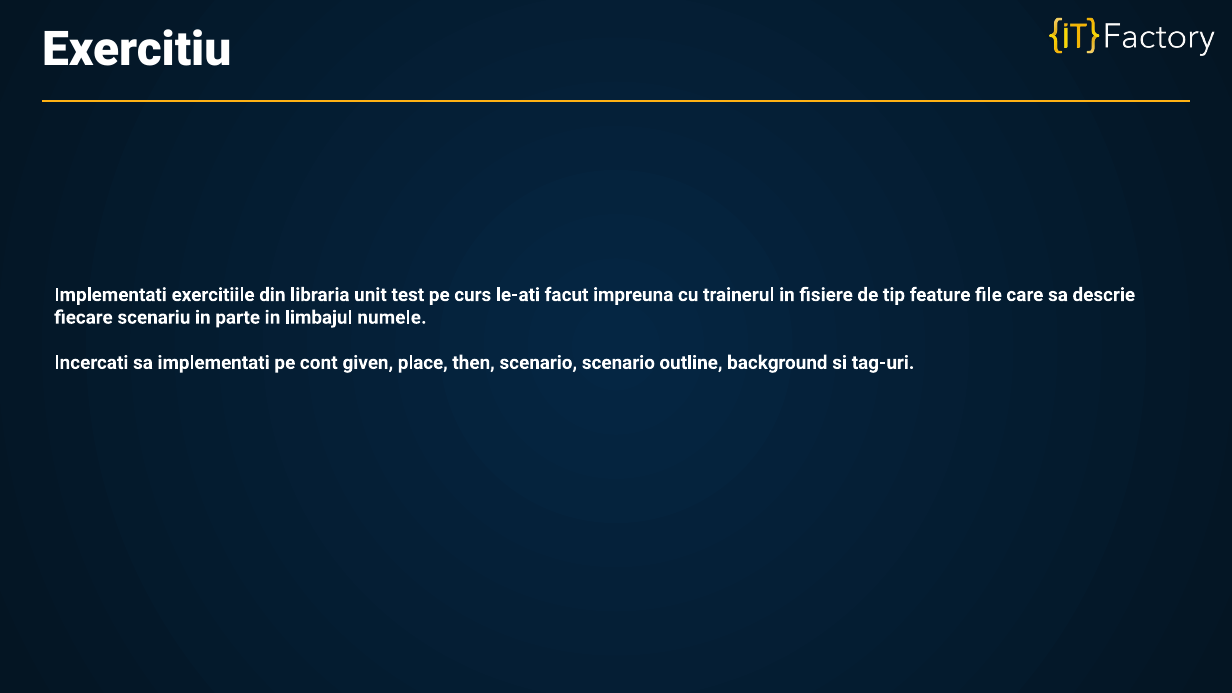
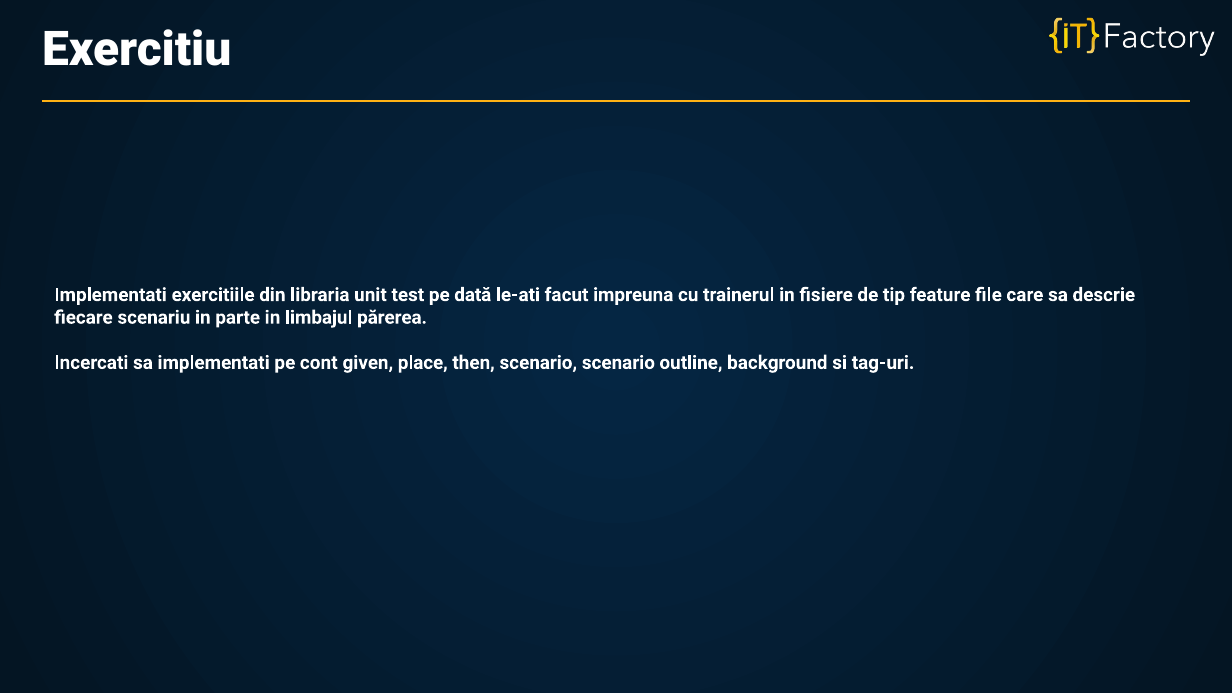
curs: curs -> dată (473, 295)
numele: numele -> părerea (392, 317)
